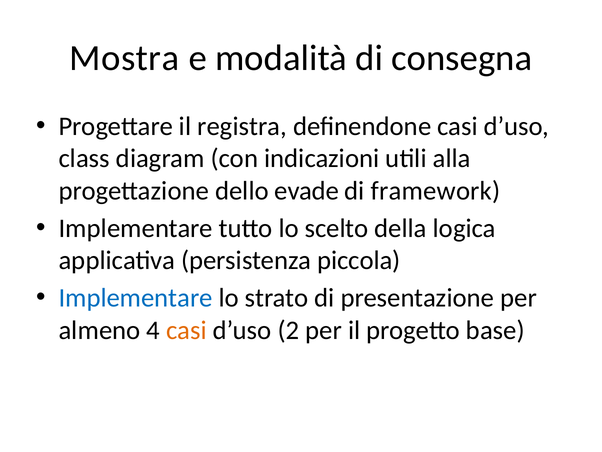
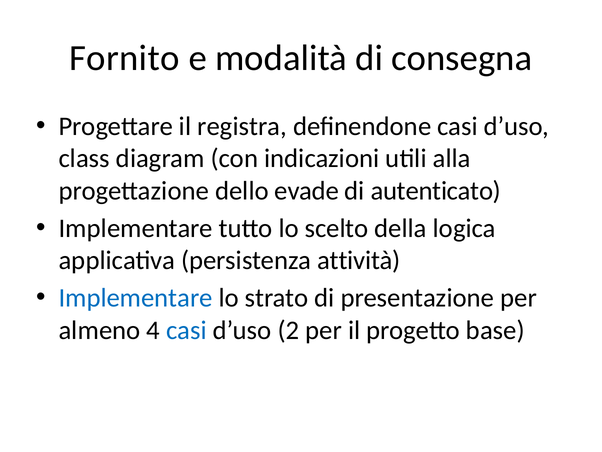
Mostra: Mostra -> Fornito (124, 58)
framework: framework -> autenticato (436, 191)
piccola: piccola -> attività (359, 260)
casi colour: orange -> blue (186, 330)
